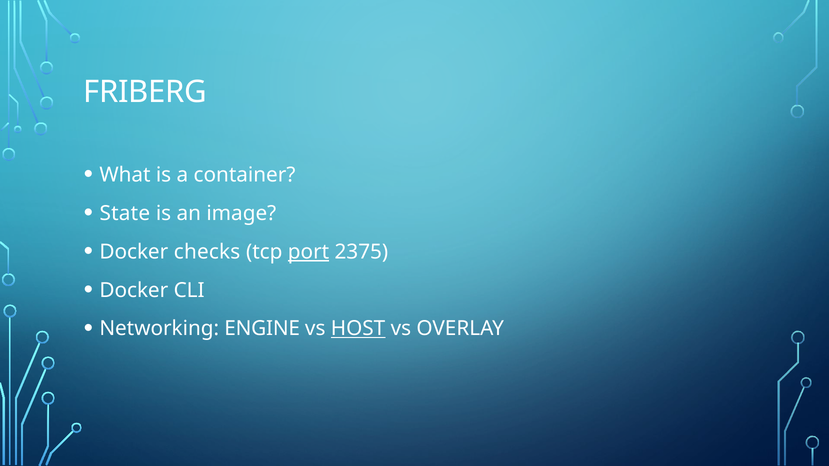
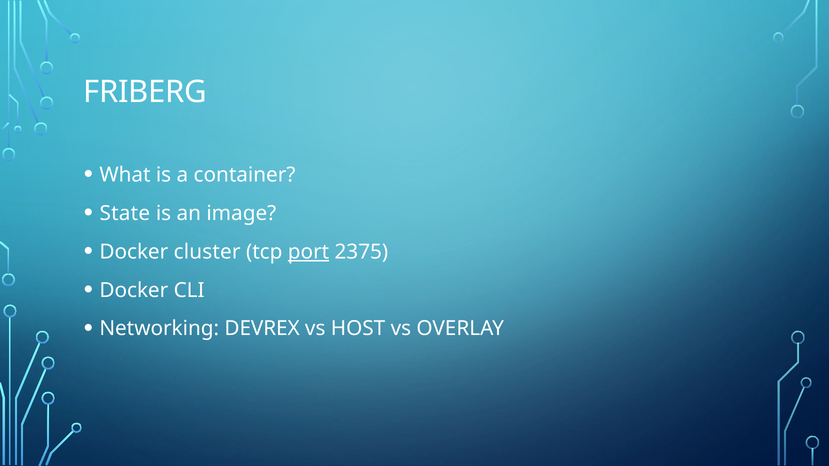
checks: checks -> cluster (207, 252)
ENGINE: ENGINE -> DEVREX (262, 329)
HOST underline: present -> none (358, 329)
